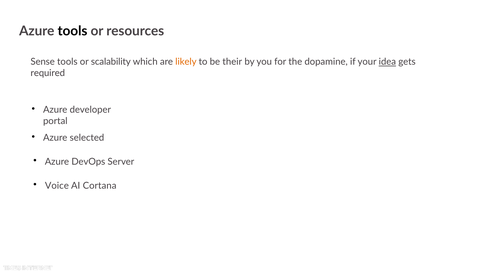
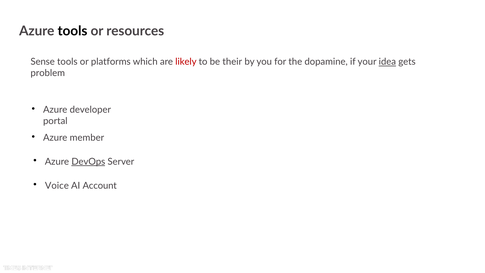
scalability: scalability -> platforms (111, 62)
likely colour: orange -> red (186, 62)
required: required -> problem (48, 73)
selected: selected -> member (87, 138)
DevOps underline: none -> present (88, 161)
Cortana: Cortana -> Account (100, 185)
